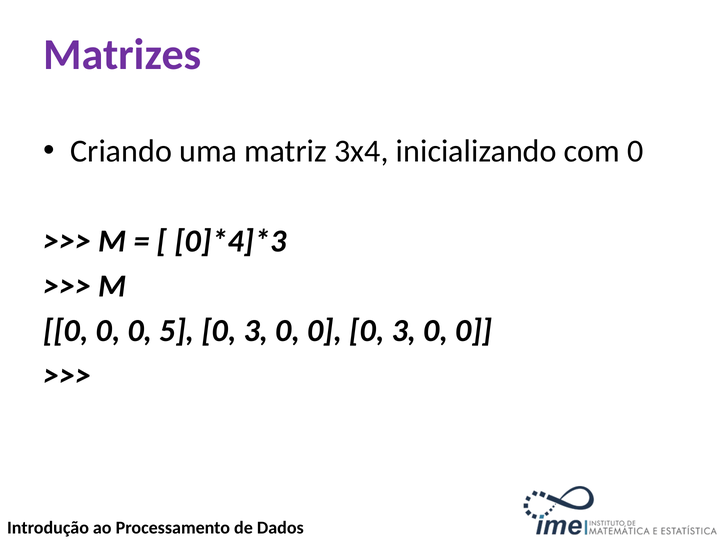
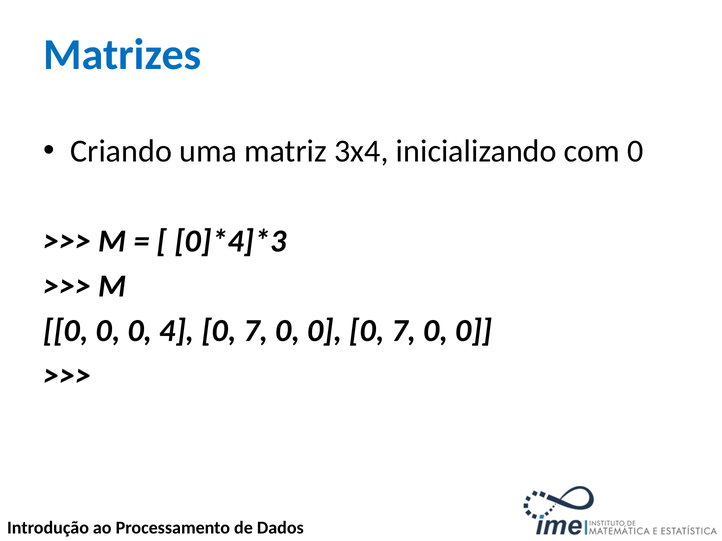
Matrizes colour: purple -> blue (122, 55)
5: 5 -> 4 (177, 331)
3: 3 -> 7 (256, 331)
0 0 3: 3 -> 7 (404, 331)
